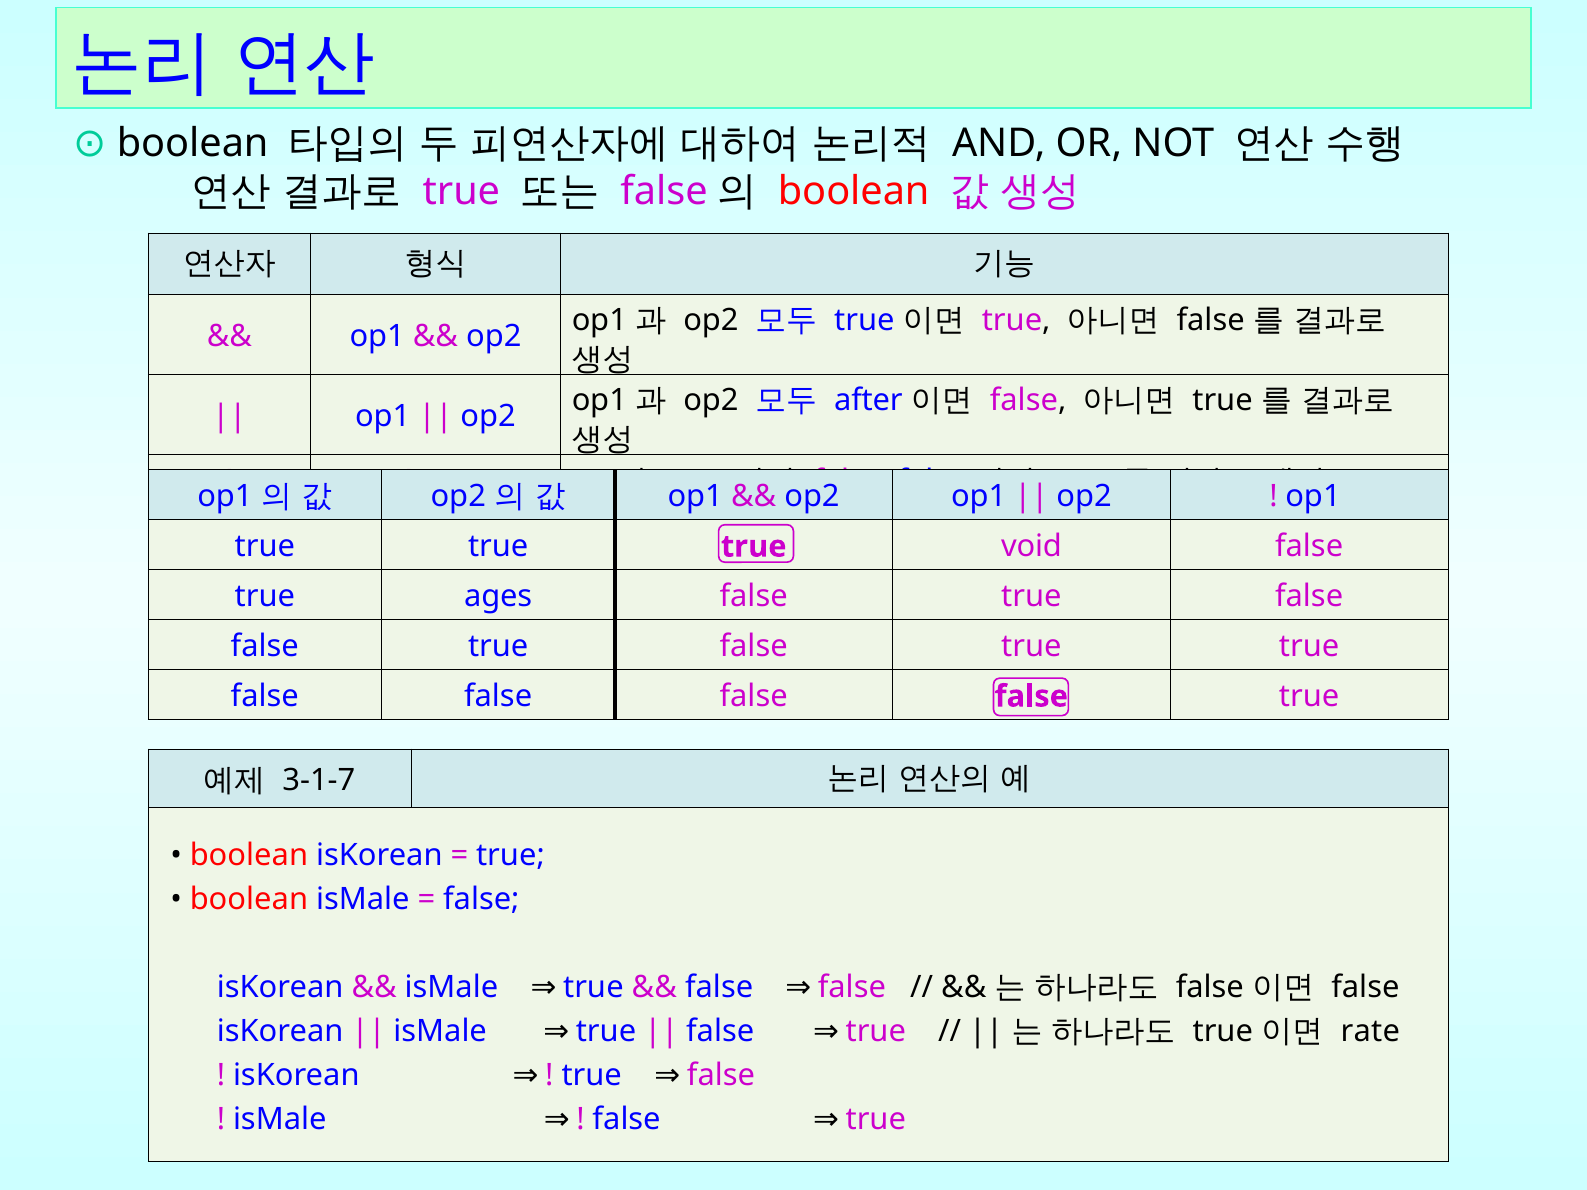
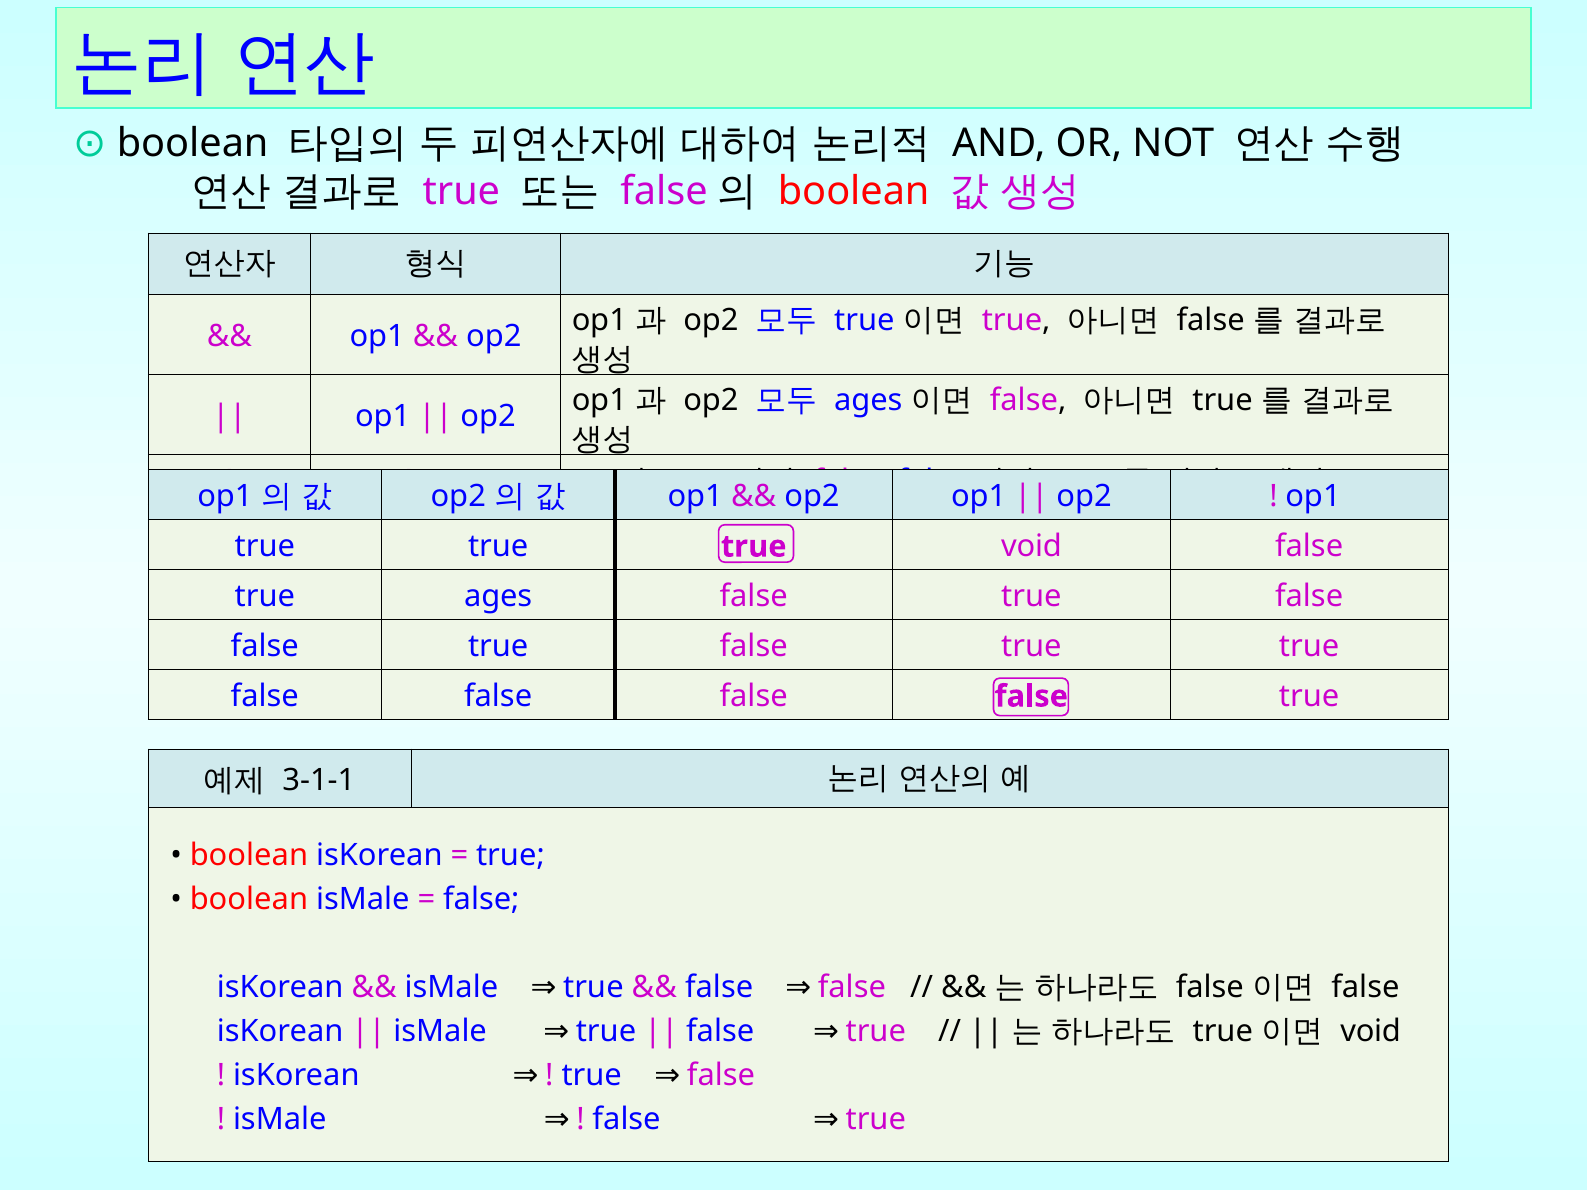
after: after -> ages (868, 400)
3-1-7: 3-1-7 -> 3-1-1 (319, 780)
rate: rate -> void (1371, 1031)
